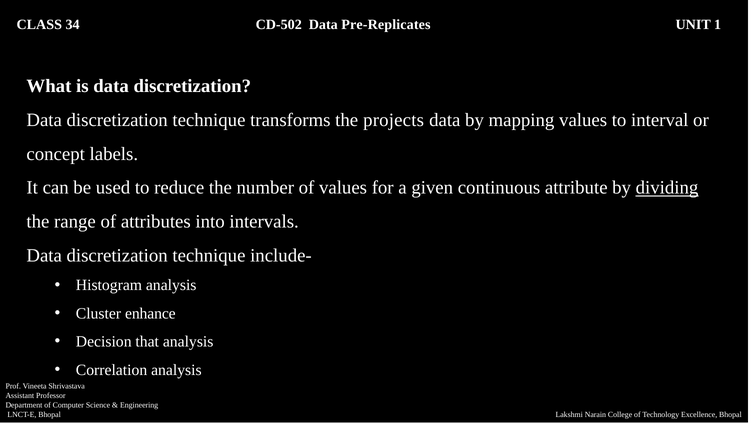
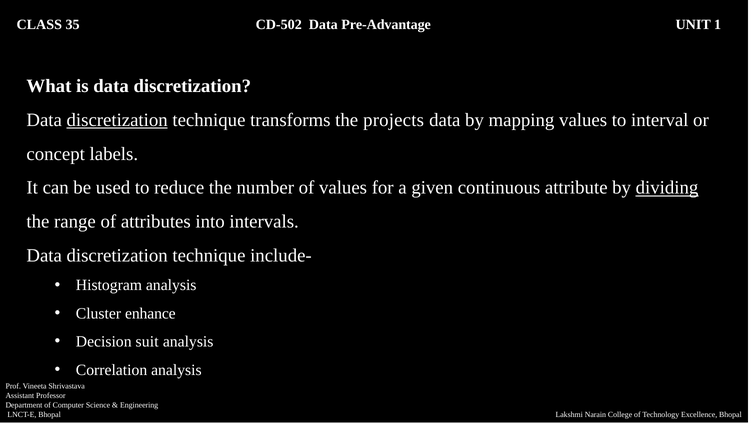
34: 34 -> 35 (73, 25)
Pre-Replicates: Pre-Replicates -> Pre-Advantage (386, 25)
discretization underline: none -> present (117, 120)
that: that -> suit (147, 342)
